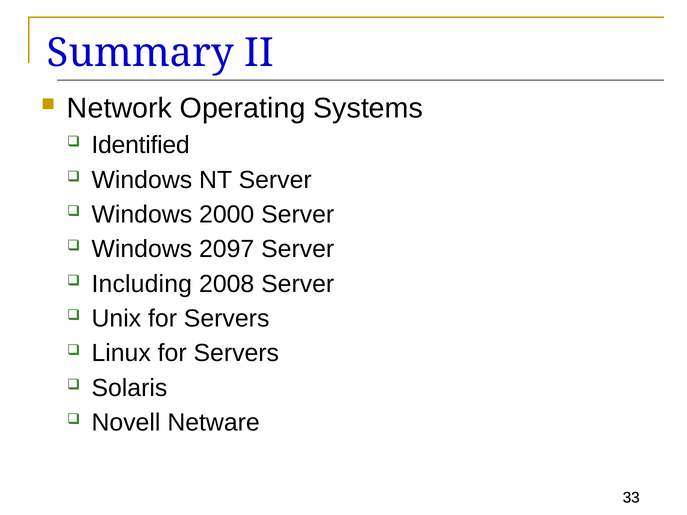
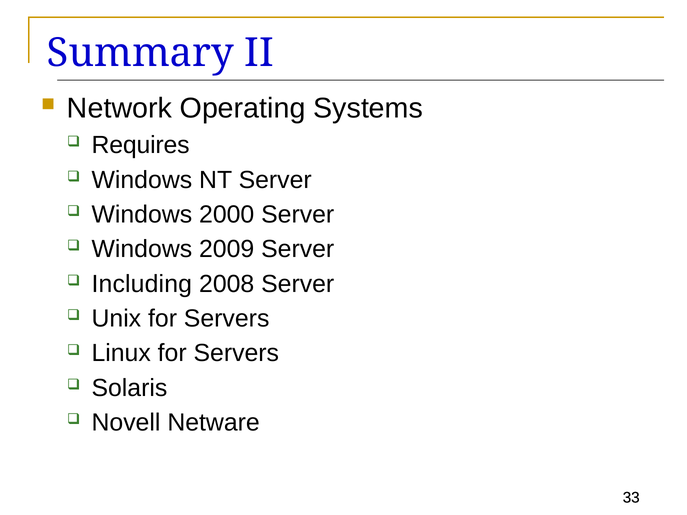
Identified: Identified -> Requires (141, 145)
2097: 2097 -> 2009 (227, 249)
